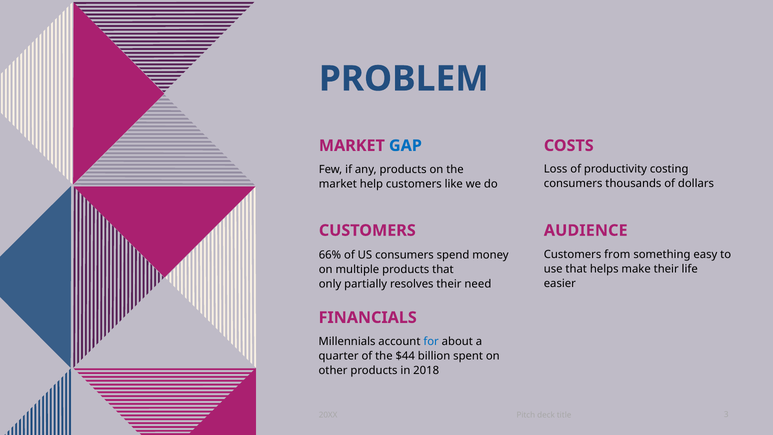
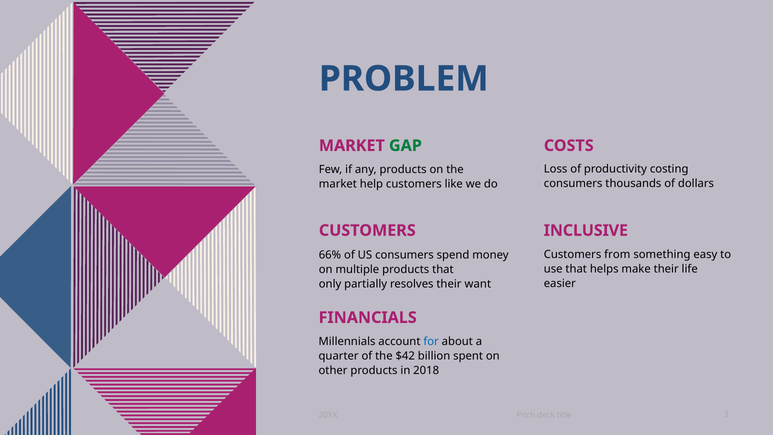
GAP colour: blue -> green (405, 146)
AUDIENCE: AUDIENCE -> INCLUSIVE (586, 230)
need: need -> want (478, 284)
$44: $44 -> $42 (405, 356)
